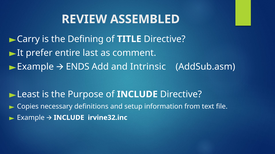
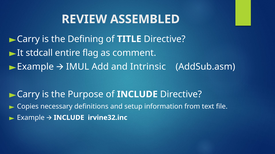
prefer: prefer -> stdcall (39, 53)
last: last -> flag (90, 53)
ENDS: ENDS -> IMUL (78, 67)
Least: Least -> Carry (28, 95)
